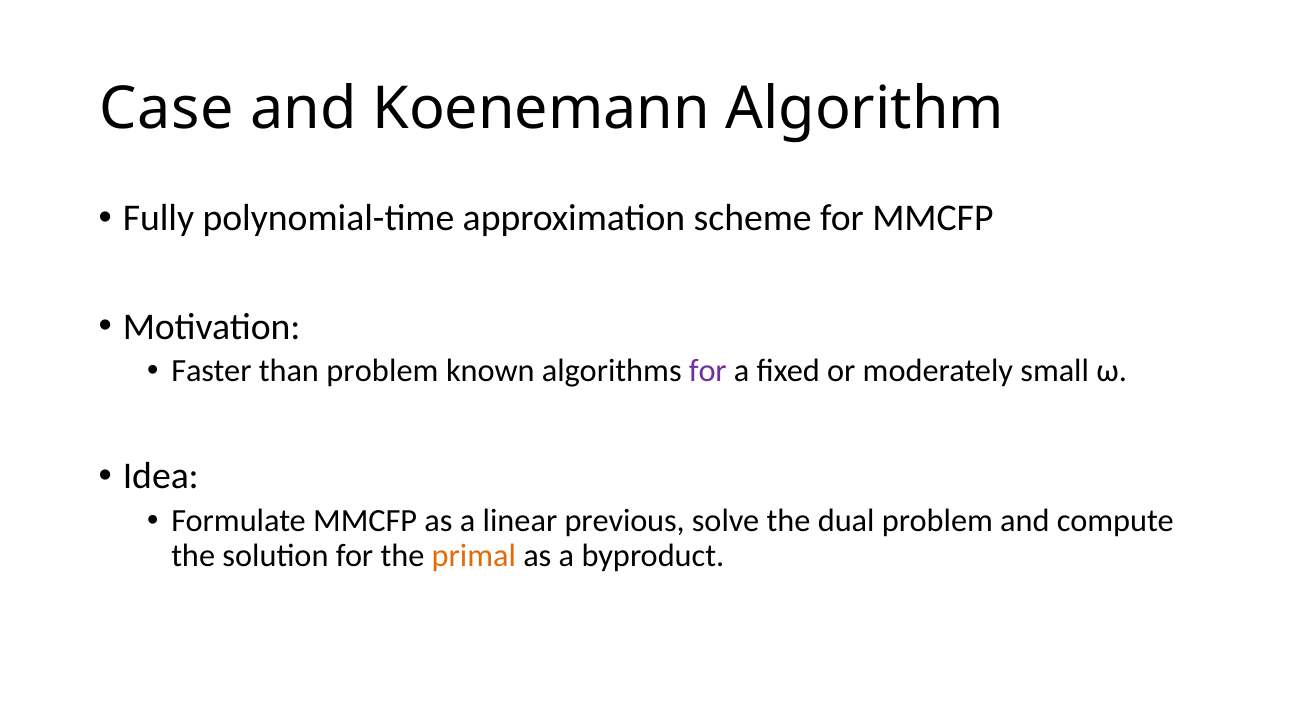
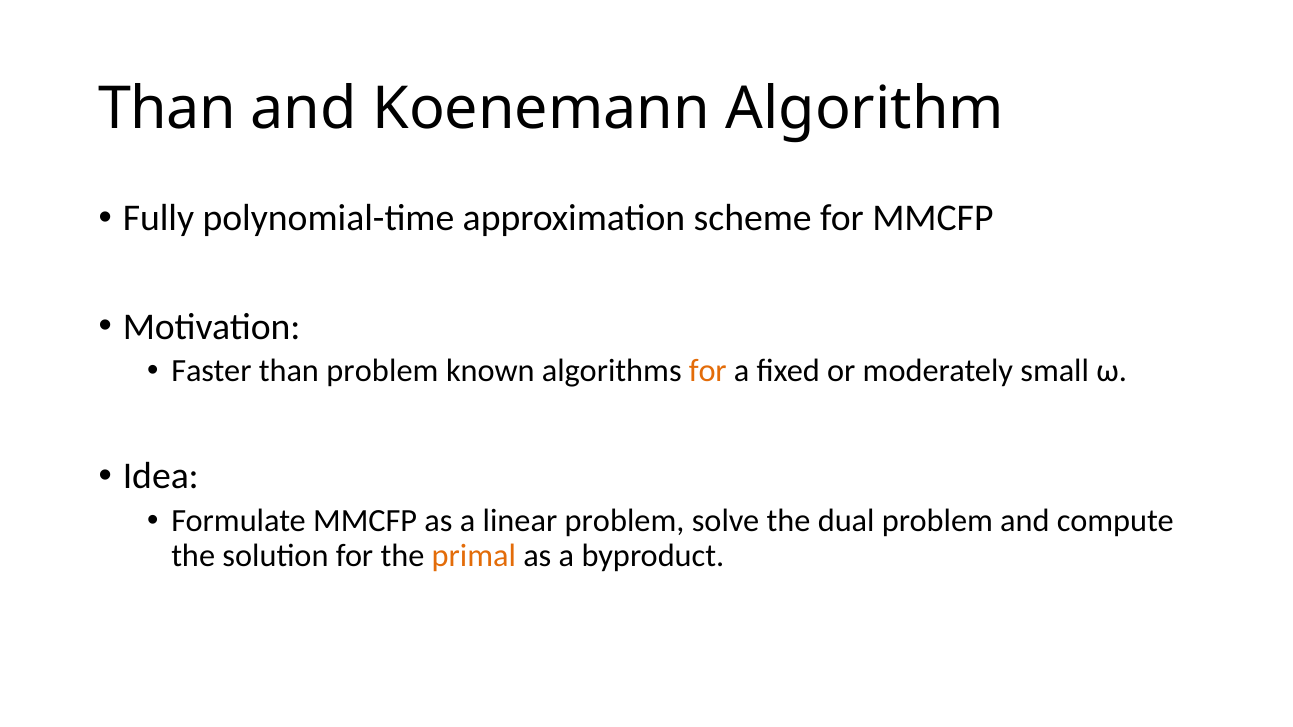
Case: Case -> Than (167, 109)
for colour: purple -> orange (708, 371)
linear previous: previous -> problem (625, 521)
